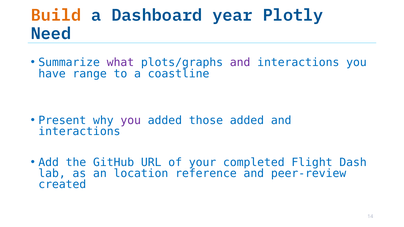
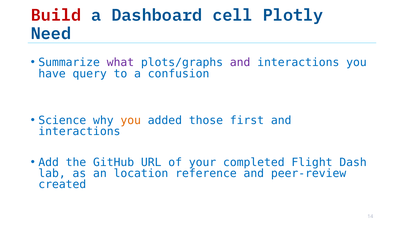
Build colour: orange -> red (56, 15)
year: year -> cell (233, 15)
range: range -> query (90, 74)
coastline: coastline -> confusion (179, 74)
Present: Present -> Science (62, 121)
you colour: purple -> orange (131, 121)
those added: added -> first (247, 121)
